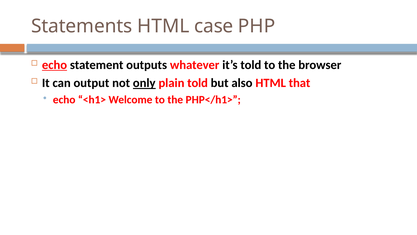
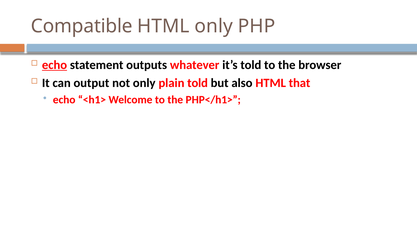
Statements: Statements -> Compatible (82, 26)
HTML case: case -> only (214, 26)
only underline: present -> none (144, 83)
